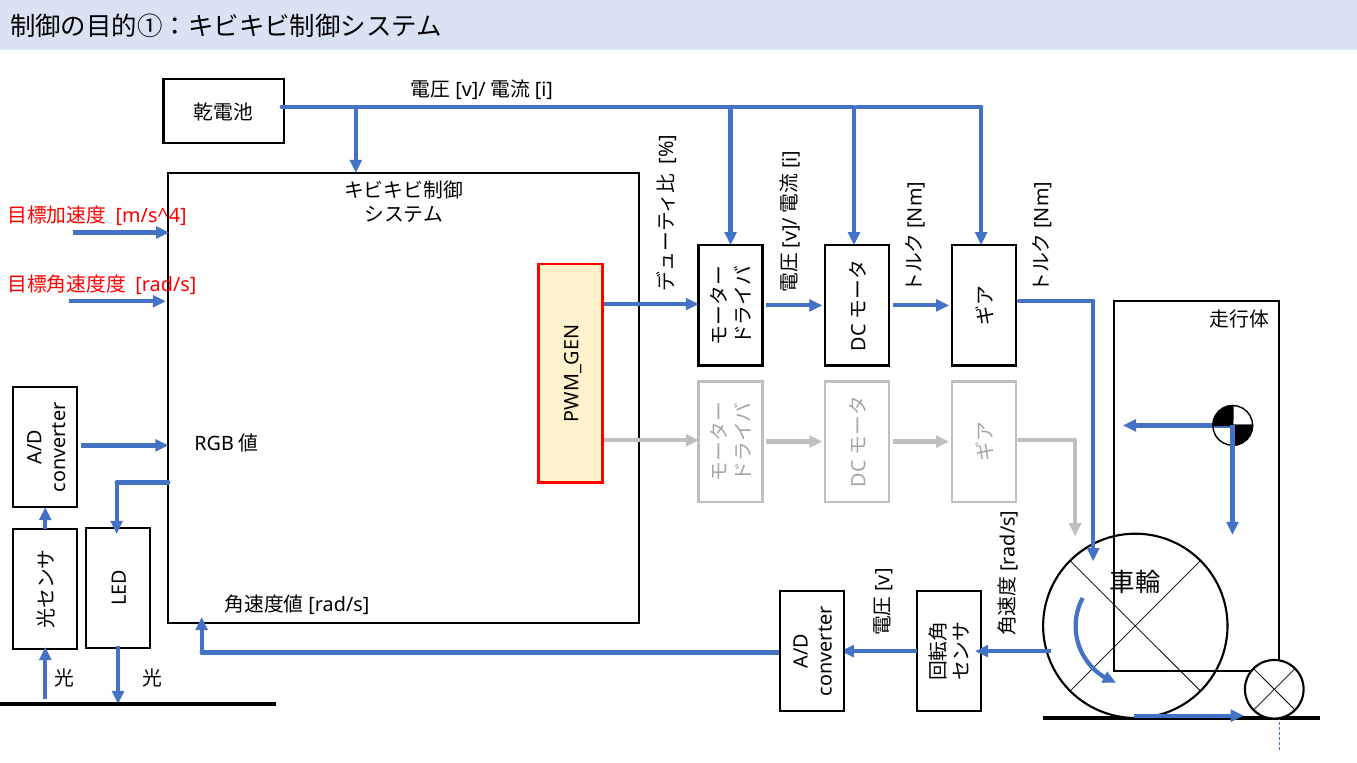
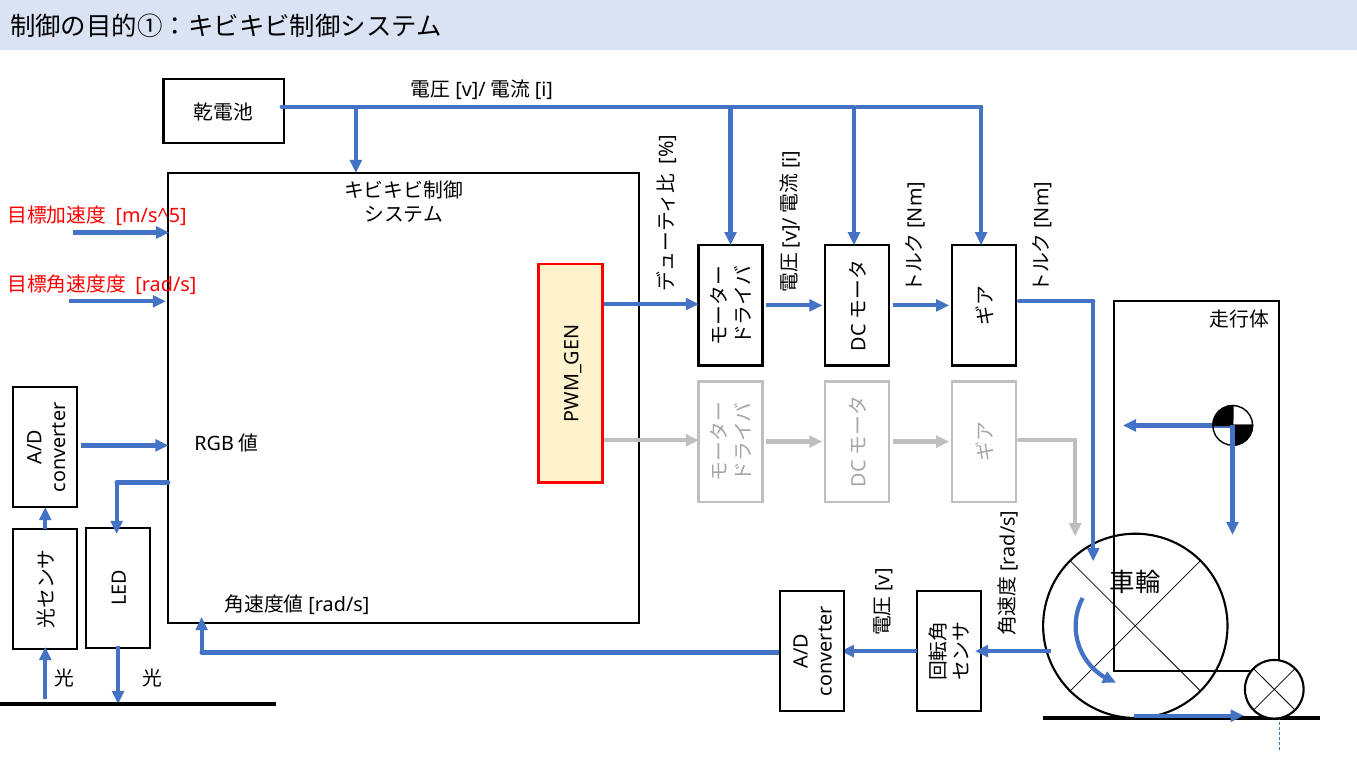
m/s^4: m/s^4 -> m/s^5 (151, 216)
